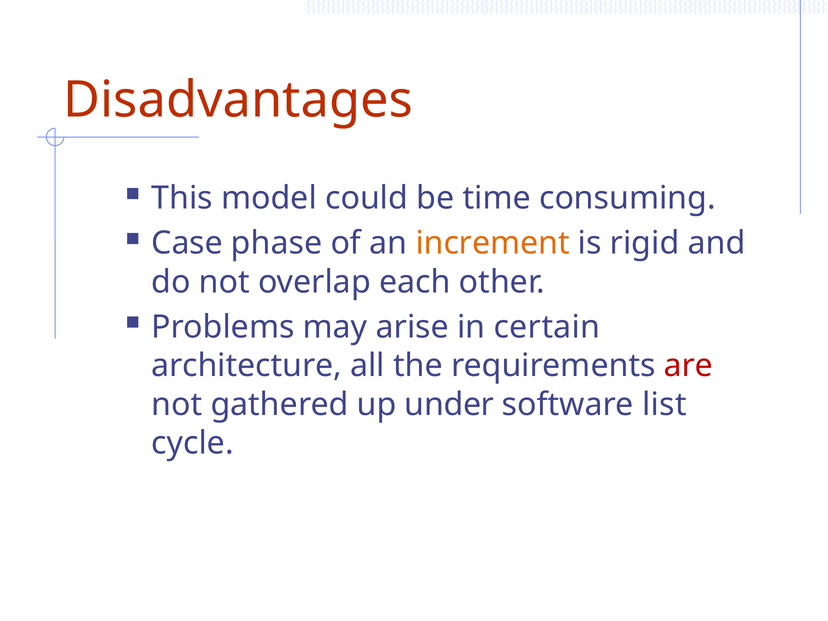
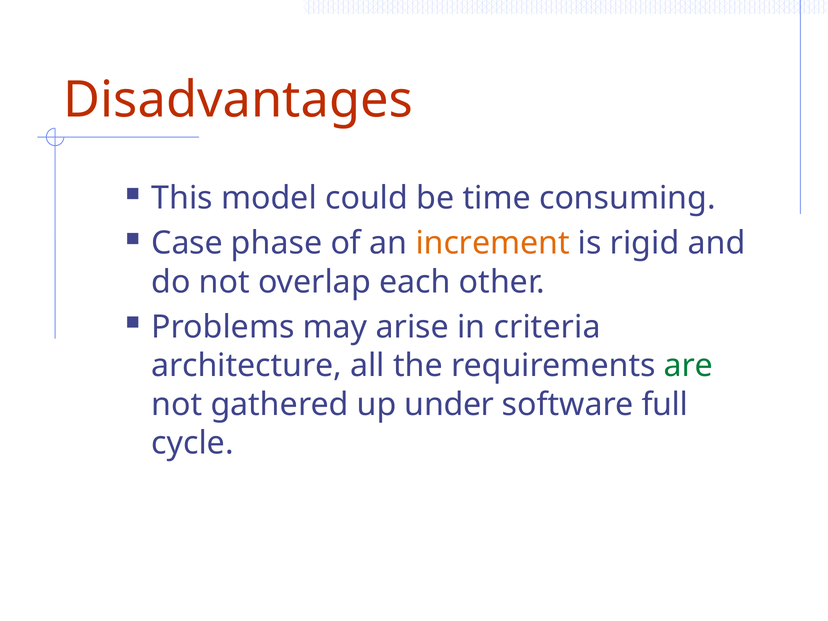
certain: certain -> criteria (547, 327)
are colour: red -> green (688, 366)
list: list -> full (665, 404)
